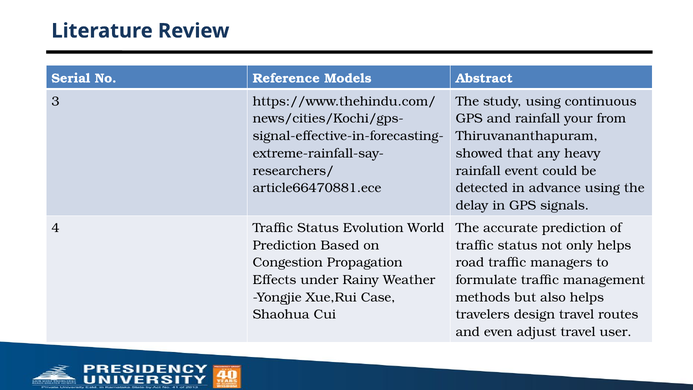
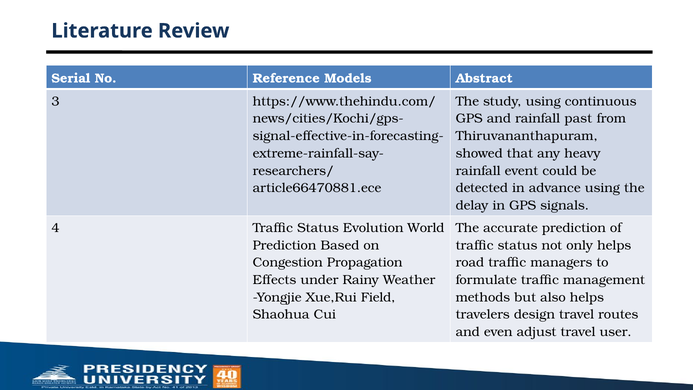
your: your -> past (578, 119)
Case: Case -> Field (378, 297)
